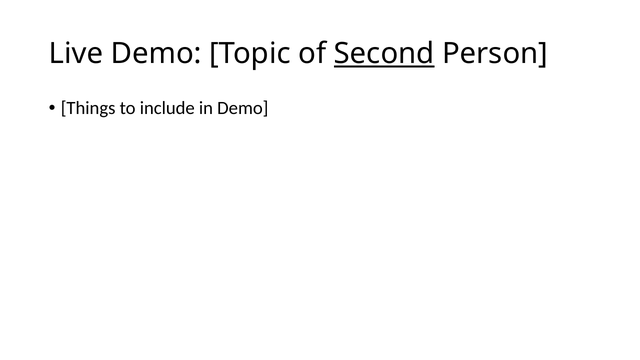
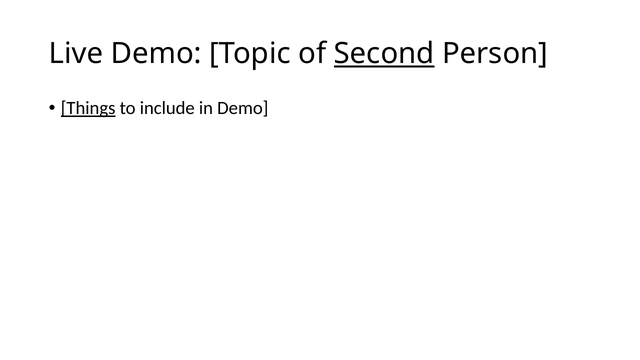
Things underline: none -> present (88, 108)
